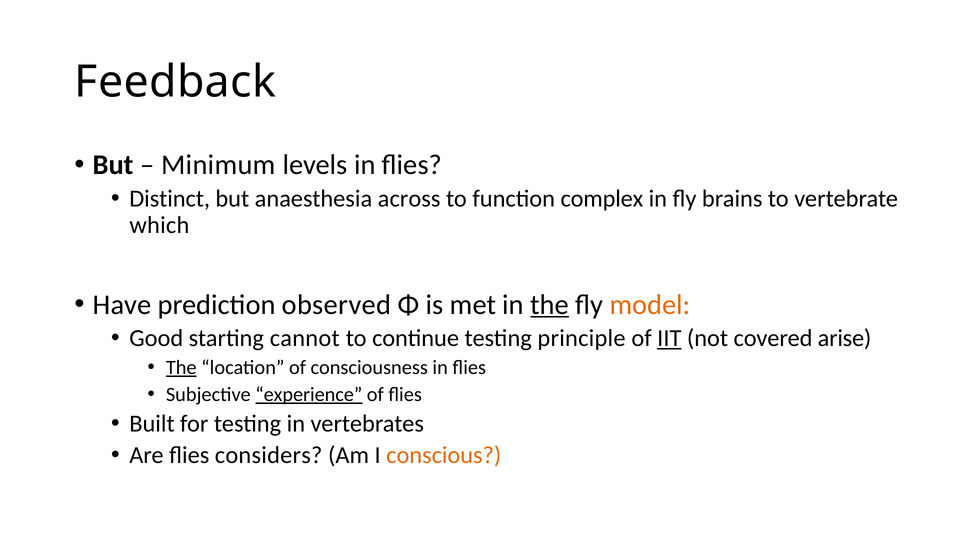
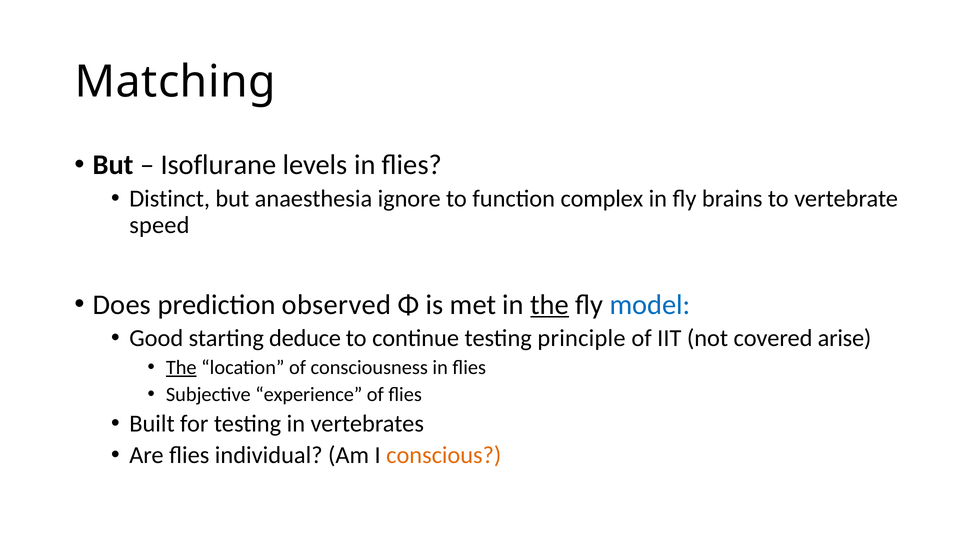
Feedback: Feedback -> Matching (175, 82)
Minimum: Minimum -> Isoflurane (219, 165)
across: across -> ignore (409, 199)
which: which -> speed (159, 225)
Have: Have -> Does (122, 305)
model colour: orange -> blue (650, 305)
cannot: cannot -> deduce (305, 338)
IIT underline: present -> none (669, 338)
experience underline: present -> none (309, 395)
considers: considers -> individual (269, 455)
